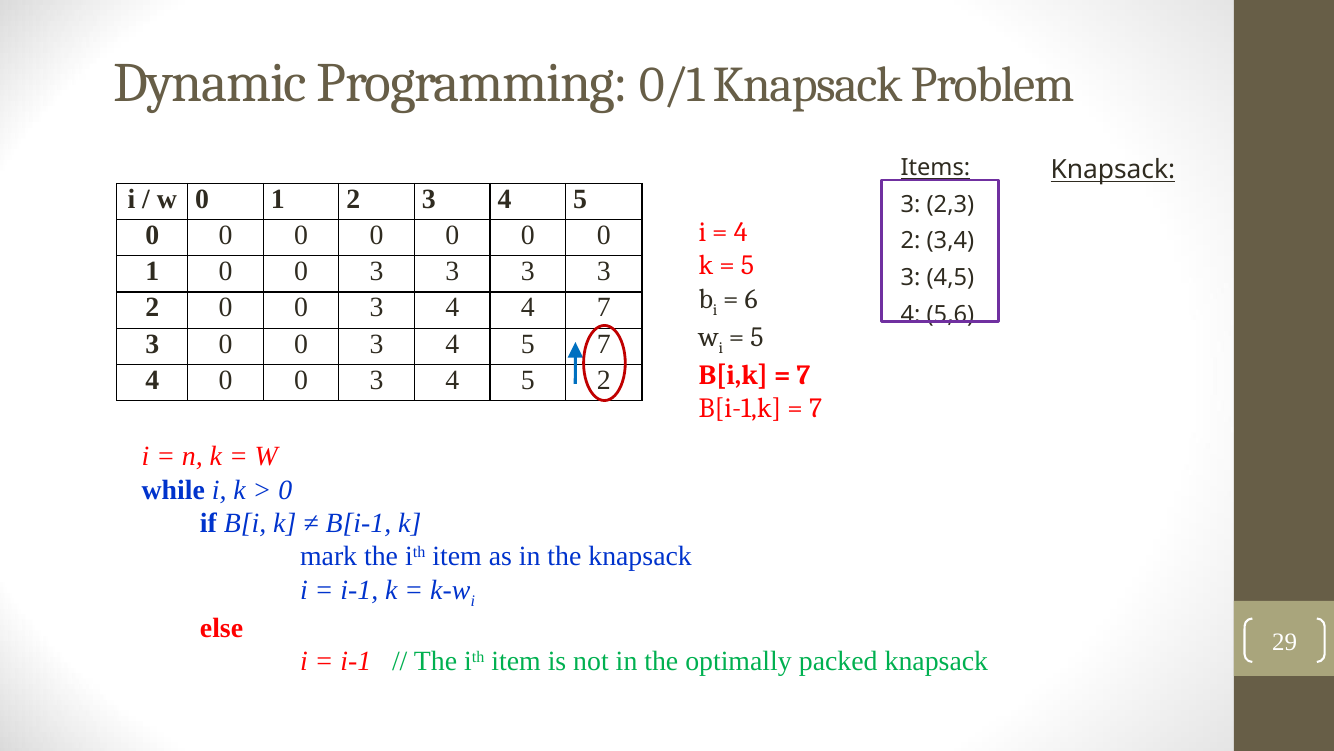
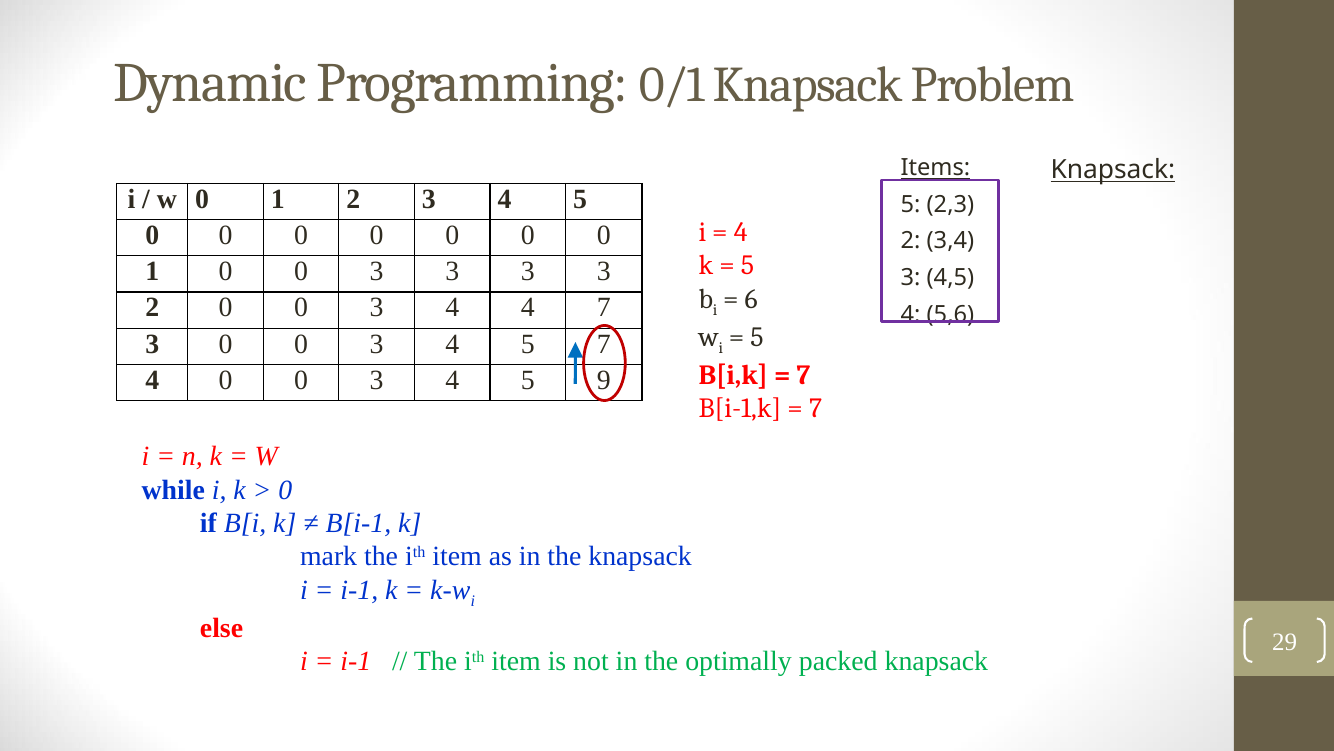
3: 3 -> 5 (911, 204)
5 2: 2 -> 9 (604, 380)
